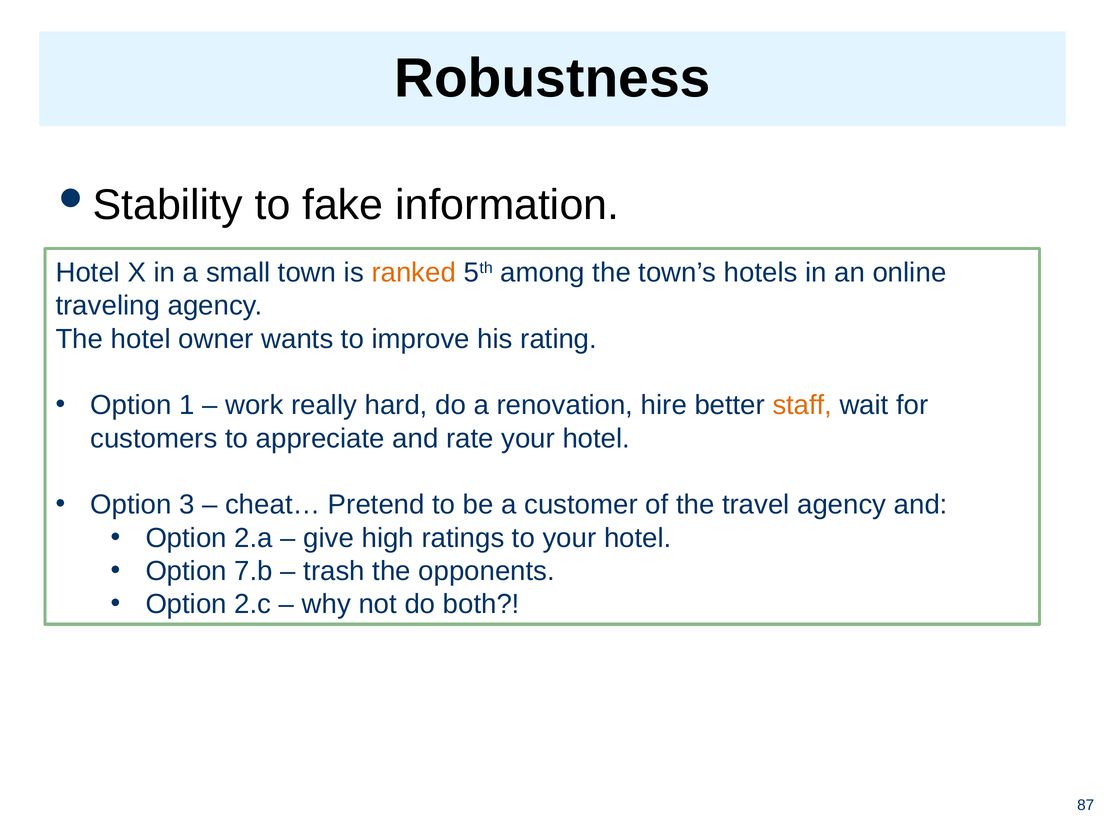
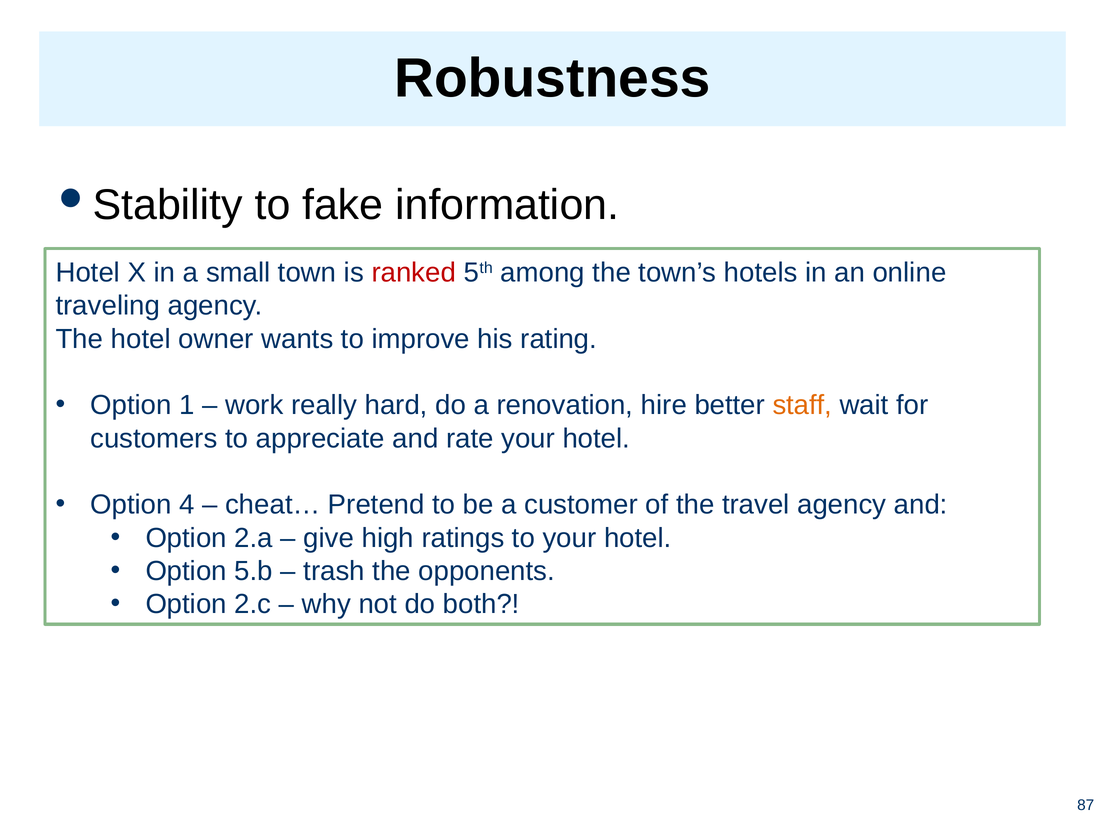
ranked colour: orange -> red (414, 273)
3: 3 -> 4 (187, 505)
7.b: 7.b -> 5.b (254, 571)
